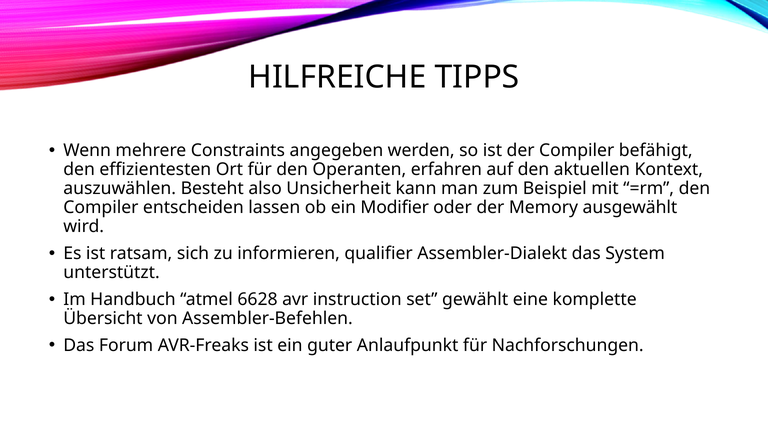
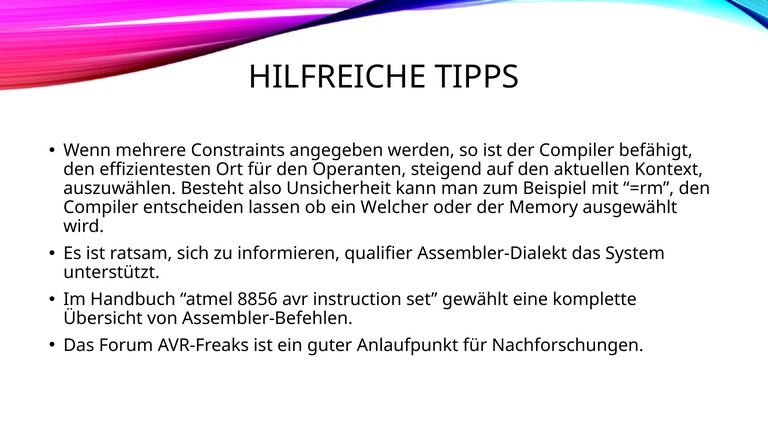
erfahren: erfahren -> steigend (446, 169)
Modifier: Modifier -> Welcher (395, 207)
6628: 6628 -> 8856 (258, 299)
